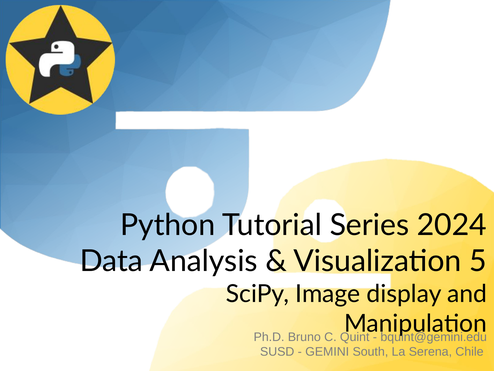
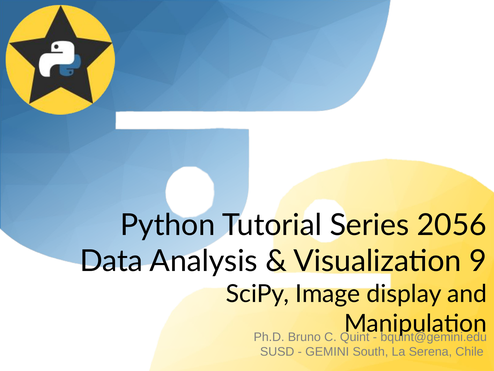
2024: 2024 -> 2056 (452, 225)
5: 5 -> 9 (478, 261)
